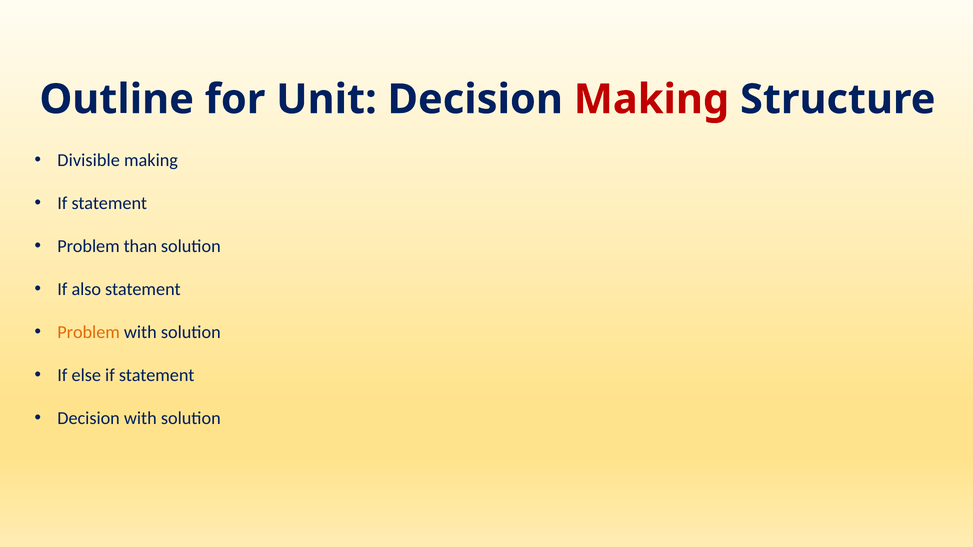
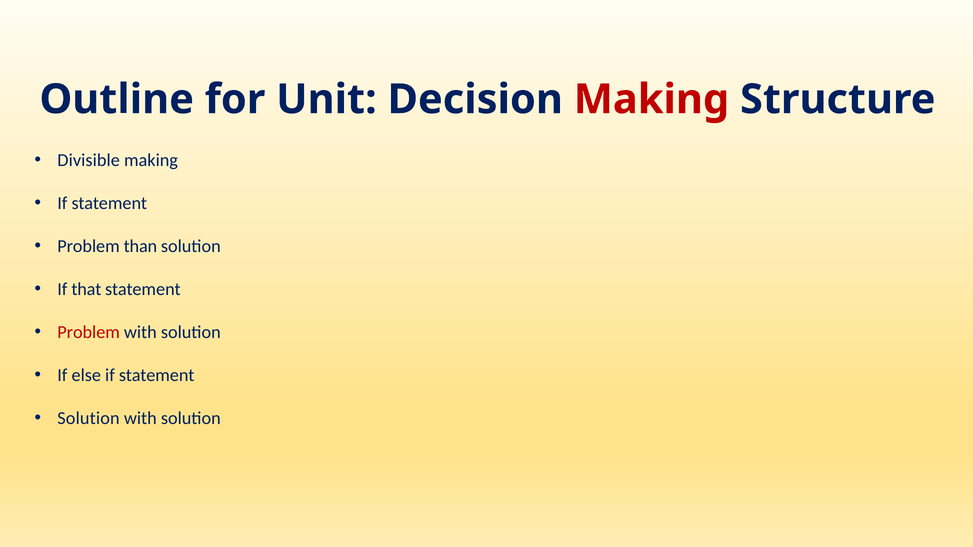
also: also -> that (86, 289)
Problem colour: orange -> red (89, 332)
Decision: Decision -> Solution (88, 418)
